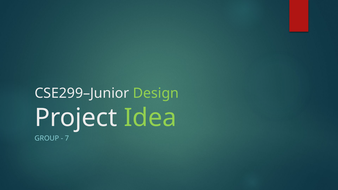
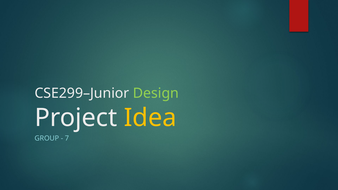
Idea colour: light green -> yellow (150, 118)
